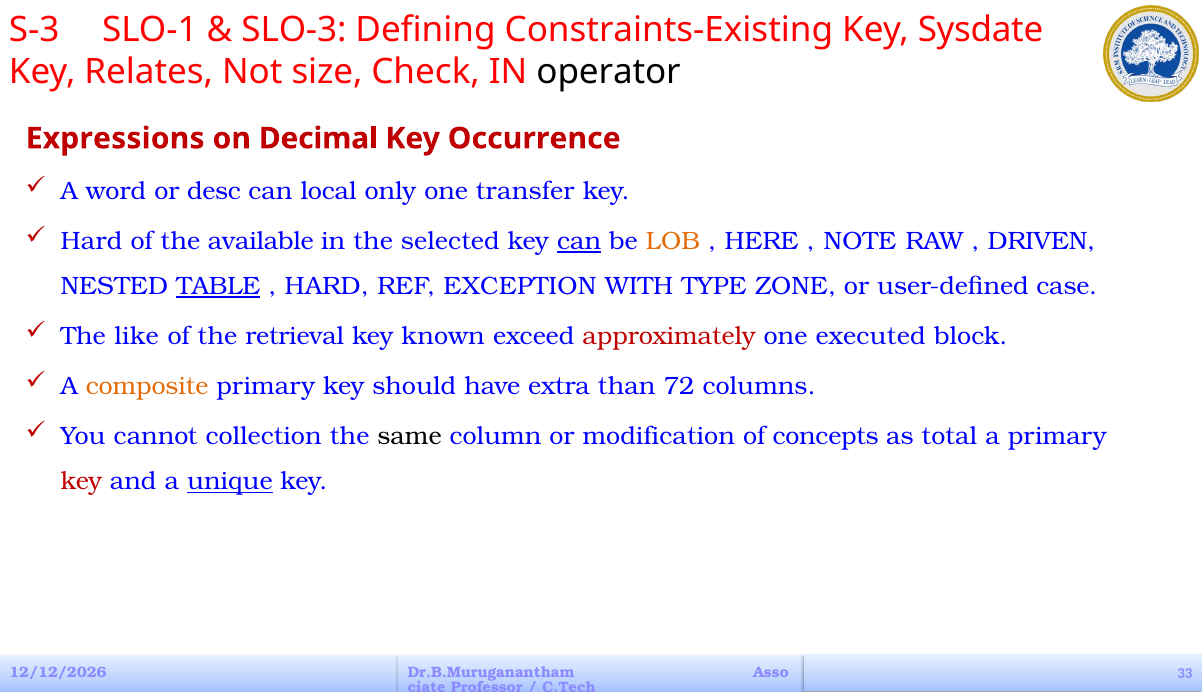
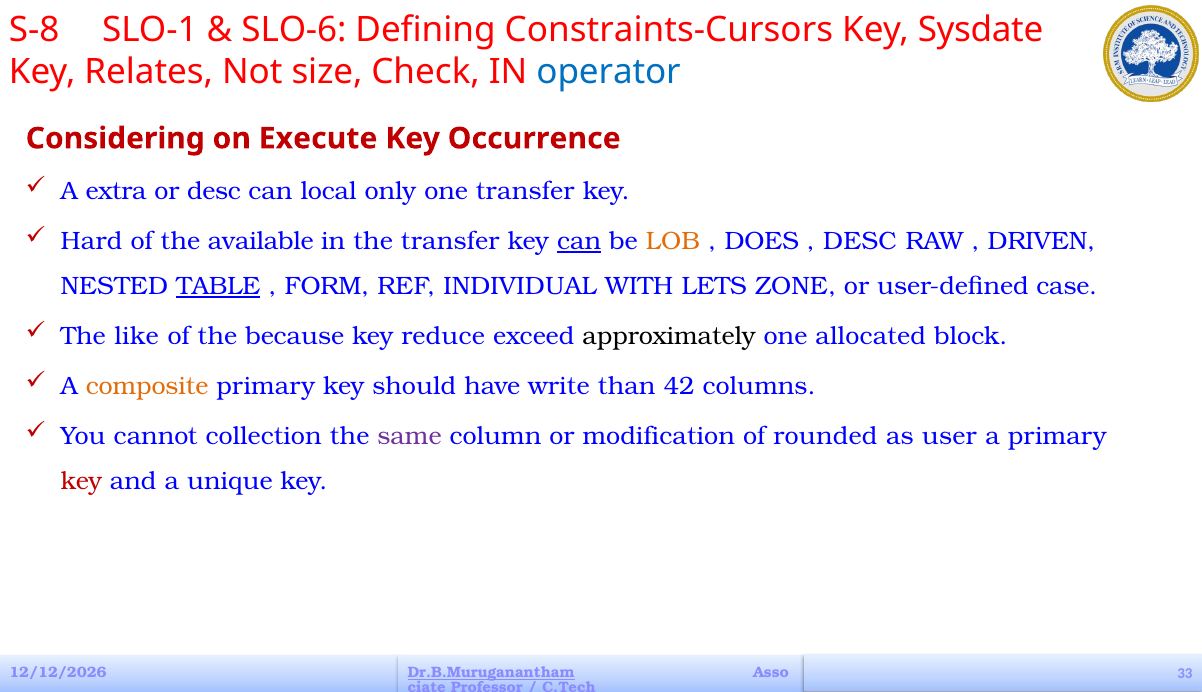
S-3: S-3 -> S-8 (34, 30)
SLO-3: SLO-3 -> SLO-6 (294, 30)
Constraints-Existing: Constraints-Existing -> Constraints-Cursors (669, 30)
operator colour: black -> blue (609, 72)
Expressions: Expressions -> Considering (115, 139)
Decimal: Decimal -> Execute (318, 139)
word: word -> extra (116, 191)
the selected: selected -> transfer (450, 241)
HERE: HERE -> DOES (762, 241)
NOTE: NOTE -> DESC (860, 241)
HARD: HARD -> FORM (327, 286)
EXCEPTION: EXCEPTION -> INDIVIDUAL (520, 286)
TYPE: TYPE -> LETS (714, 286)
retrieval: retrieval -> because (295, 337)
known: known -> reduce (443, 337)
approximately colour: red -> black (669, 337)
executed: executed -> allocated (871, 337)
extra: extra -> write (559, 387)
72: 72 -> 42 (679, 387)
same colour: black -> purple (409, 437)
concepts: concepts -> rounded (825, 437)
total: total -> user (949, 437)
unique underline: present -> none (230, 482)
Dr.B.Muruganantham underline: none -> present (491, 673)
